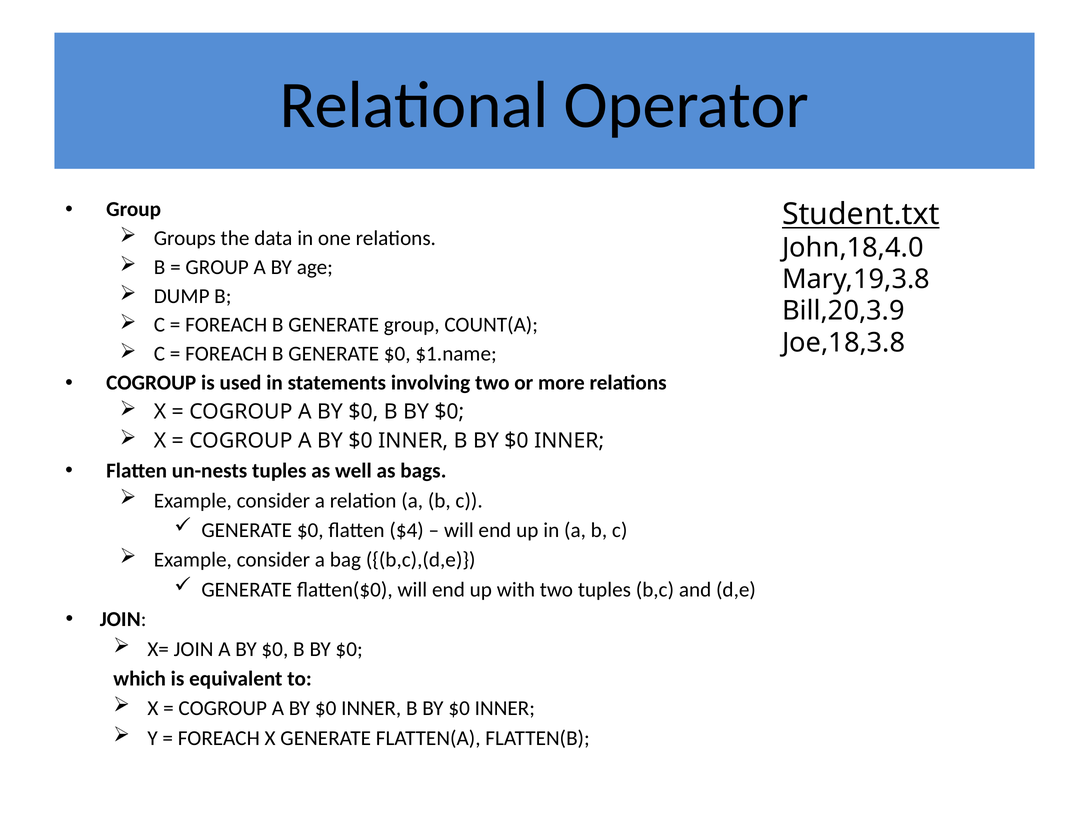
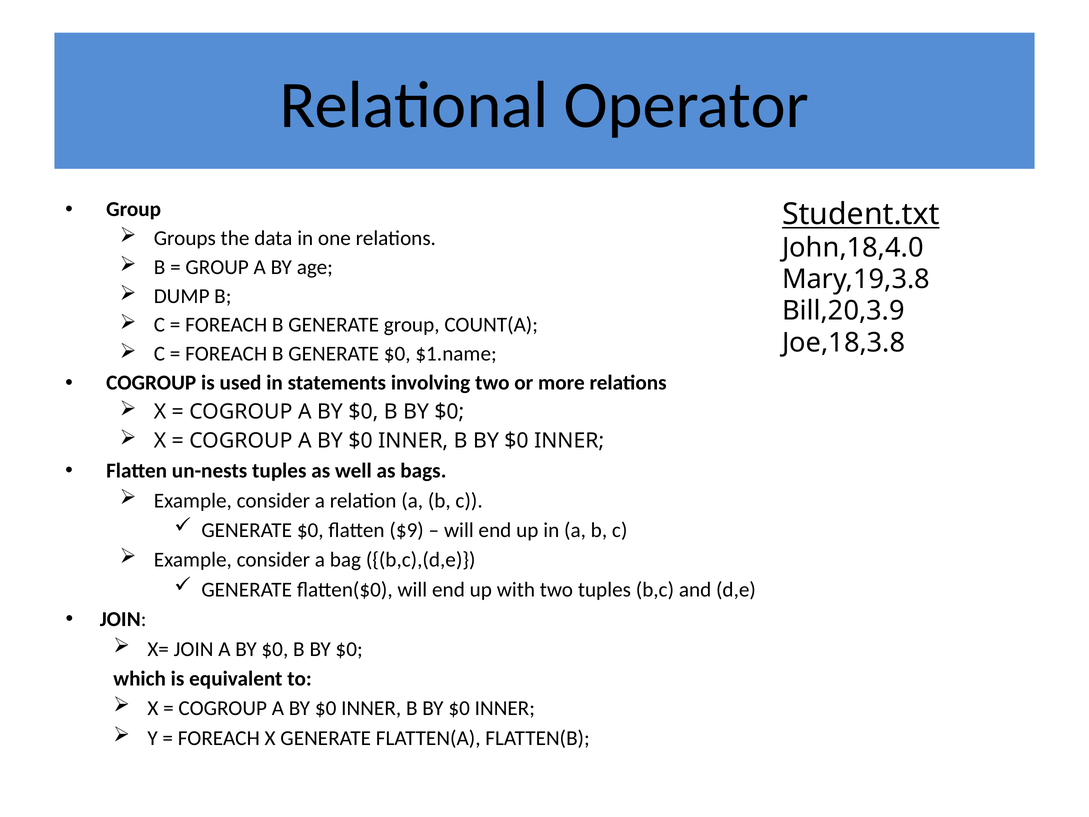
$4: $4 -> $9 (407, 530)
